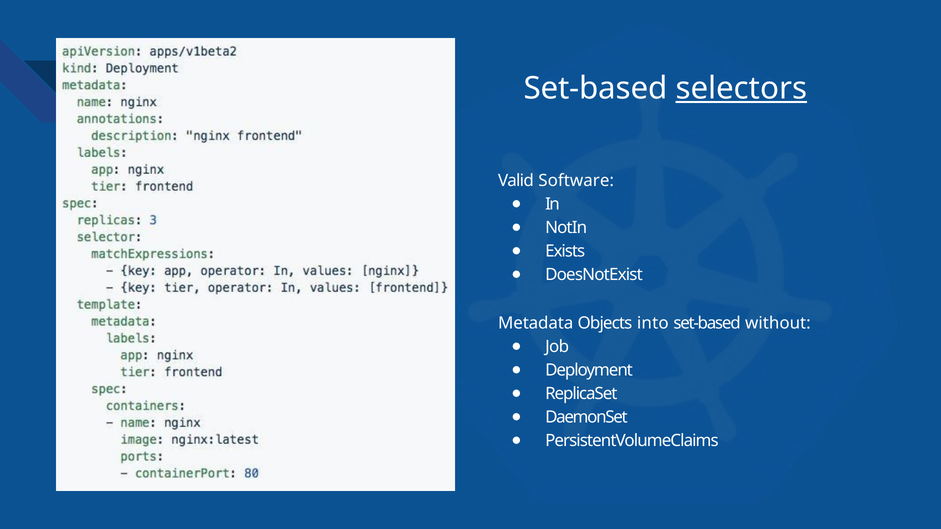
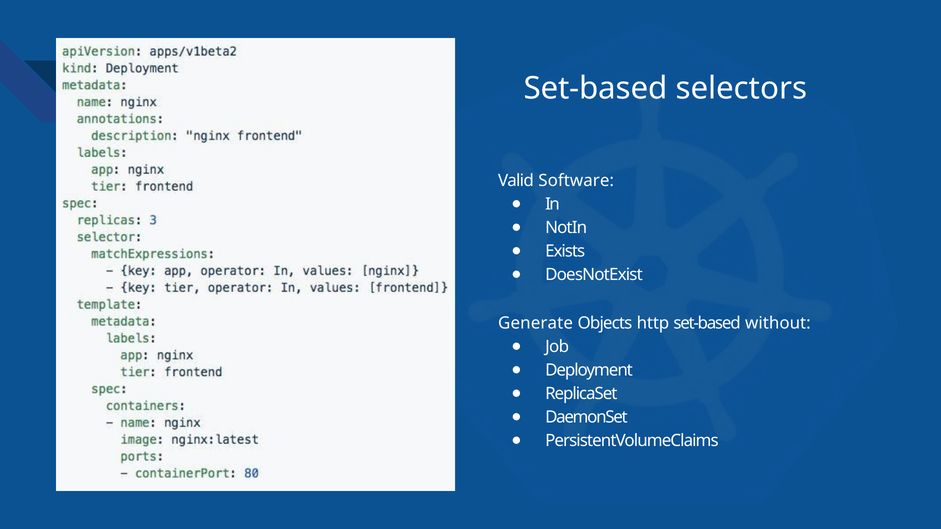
selectors underline: present -> none (741, 89)
Metadata: Metadata -> Generate (536, 323)
into: into -> http (653, 323)
